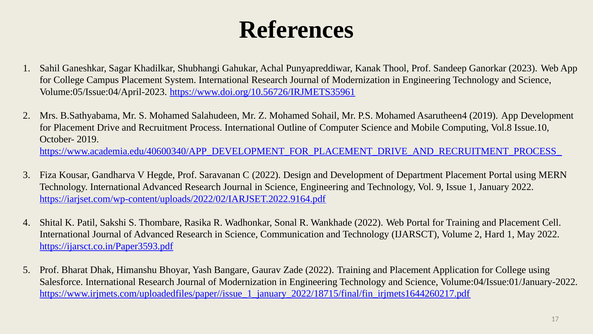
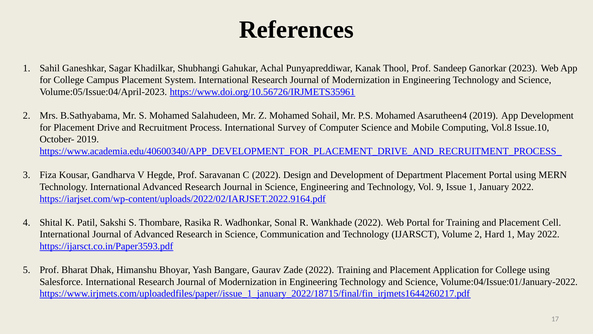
Outline: Outline -> Survey (292, 127)
